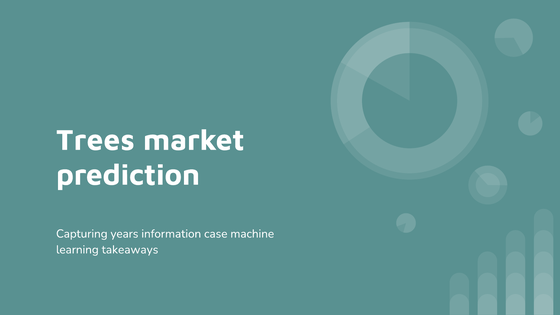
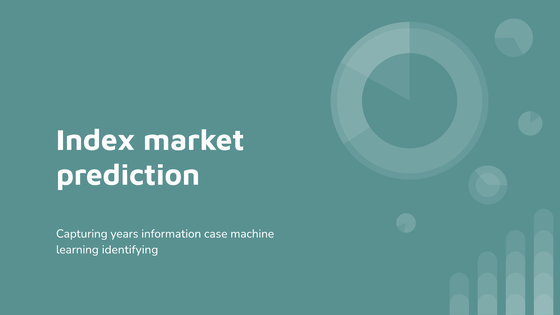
Trees: Trees -> Index (96, 140)
takeaways: takeaways -> identifying (130, 250)
